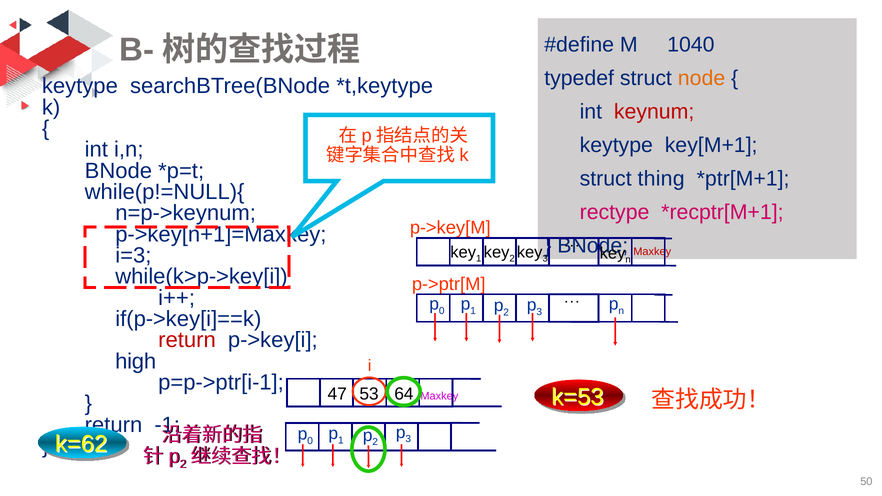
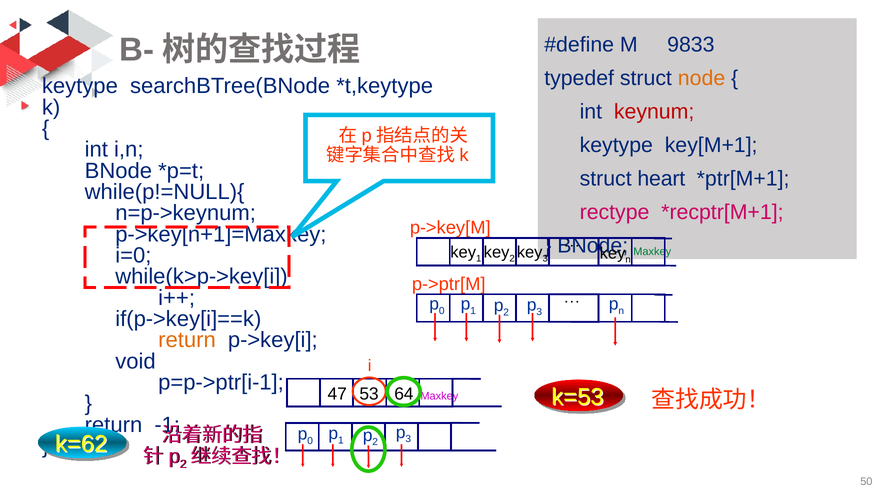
1040: 1040 -> 9833 (691, 45)
thing: thing -> heart (661, 179)
i=3: i=3 -> i=0 (133, 256)
Maxkey colour: red -> green (652, 252)
return colour: red -> orange (187, 340)
high: high -> void (136, 361)
